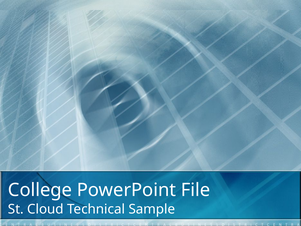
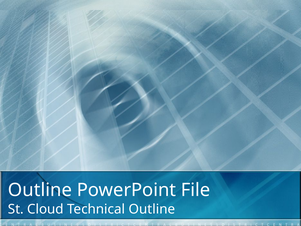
College: College -> Outline (40, 190)
Technical Sample: Sample -> Outline (152, 209)
